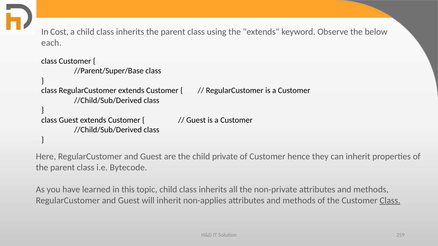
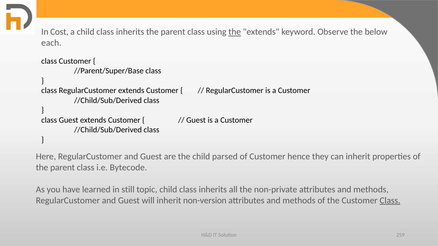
the underline: none -> present (235, 32)
private: private -> parsed (225, 157)
this: this -> still (128, 190)
non-applies: non-applies -> non-version (205, 201)
